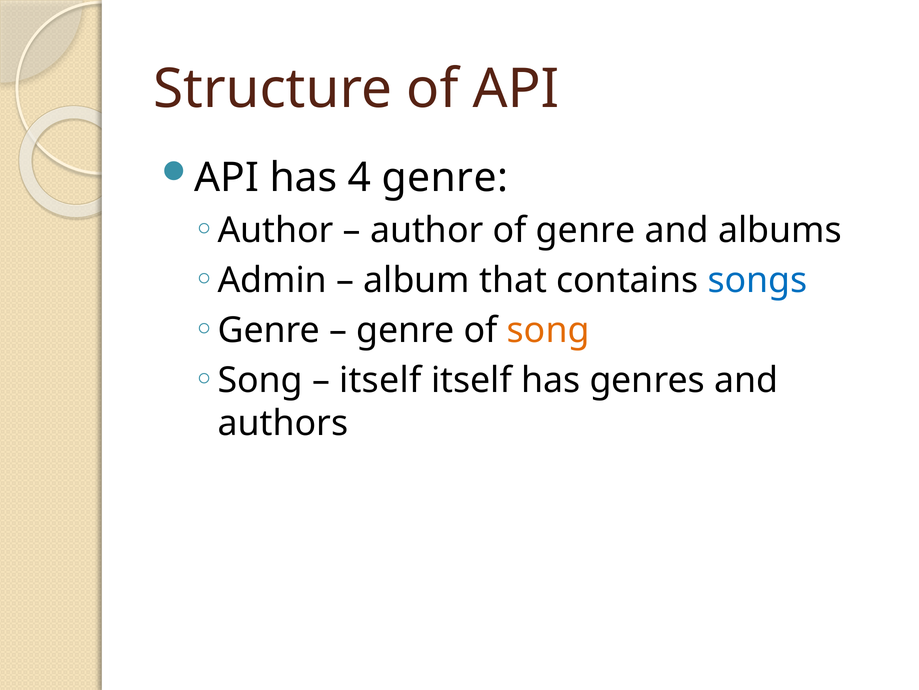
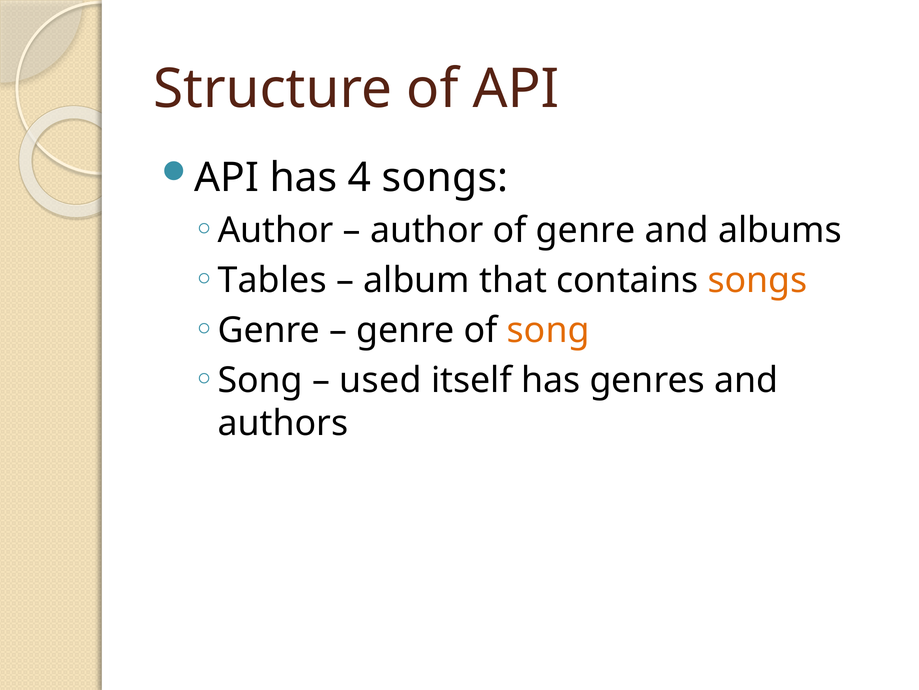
4 genre: genre -> songs (445, 177)
Admin: Admin -> Tables (272, 280)
songs colour: blue -> orange (757, 280)
itself: itself -> used (380, 380)
